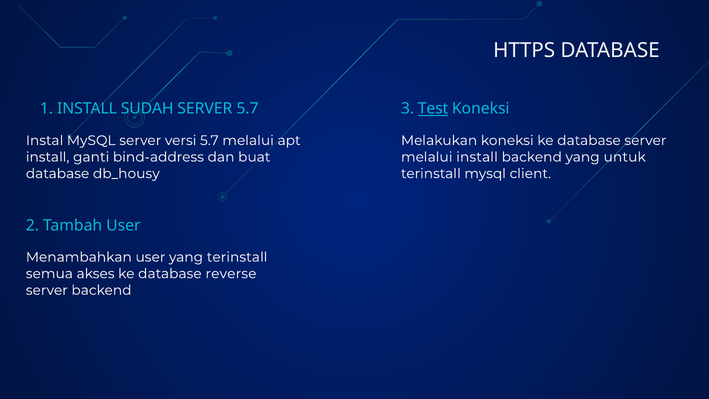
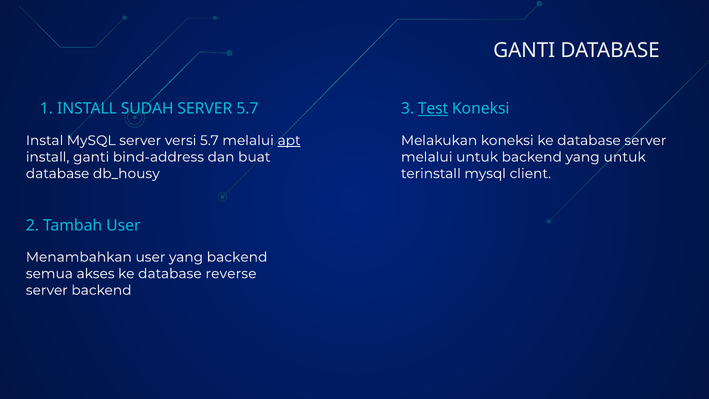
HTTPS: HTTPS -> GANTI (524, 50)
apt underline: none -> present (289, 140)
melalui install: install -> untuk (477, 157)
yang terinstall: terinstall -> backend (237, 257)
